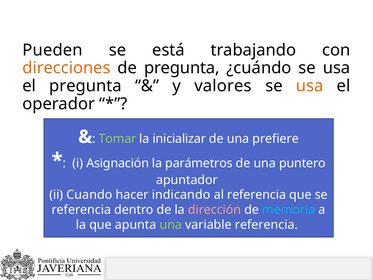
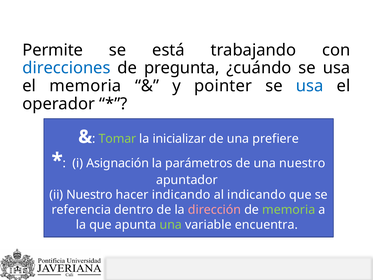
Pueden: Pueden -> Permite (53, 50)
direcciones colour: orange -> blue (66, 68)
el pregunta: pregunta -> memoria (85, 86)
valores: valores -> pointer (223, 86)
usa colour: orange -> blue (310, 86)
una puntero: puntero -> nuestro (302, 163)
ii Cuando: Cuando -> Nuestro (90, 195)
al referencia: referencia -> indicando (257, 195)
memoria colour: light blue -> light green (289, 210)
variable referencia: referencia -> encuentra (266, 225)
